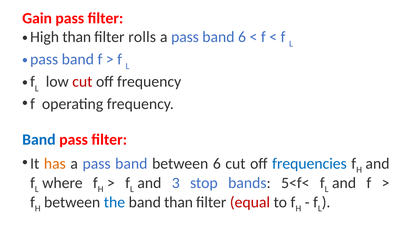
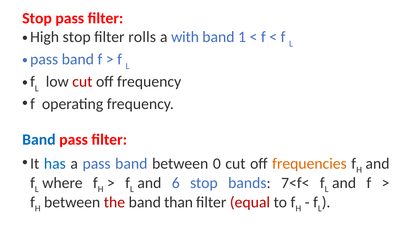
Gain: Gain -> Stop (37, 18)
High than: than -> stop (77, 37)
pass: pass -> with (185, 37)
band 6: 6 -> 1 (242, 37)
has colour: orange -> blue (55, 163)
between 6: 6 -> 0 (217, 163)
frequencies colour: blue -> orange (309, 163)
3: 3 -> 6 (176, 183)
5<f<: 5<f< -> 7<f< (295, 183)
the colour: blue -> red (114, 202)
